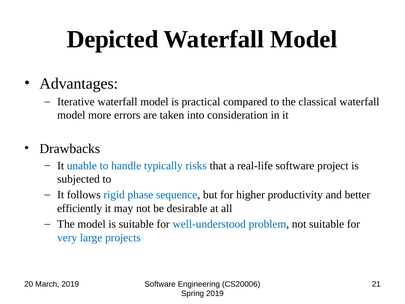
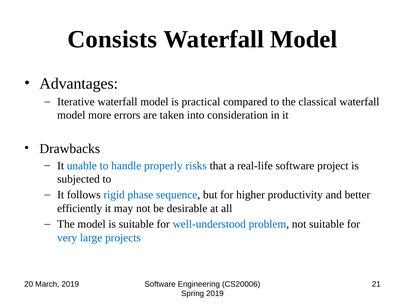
Depicted: Depicted -> Consists (112, 39)
typically: typically -> properly (163, 166)
